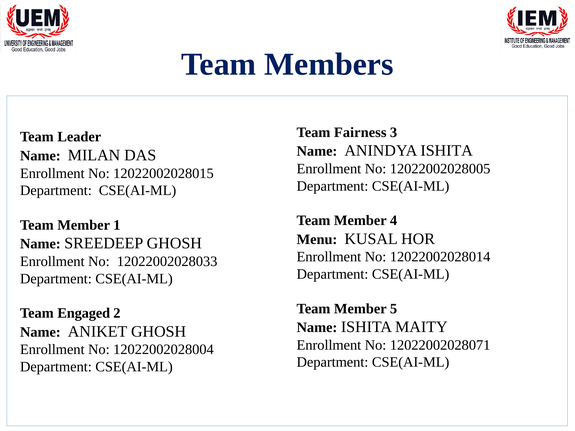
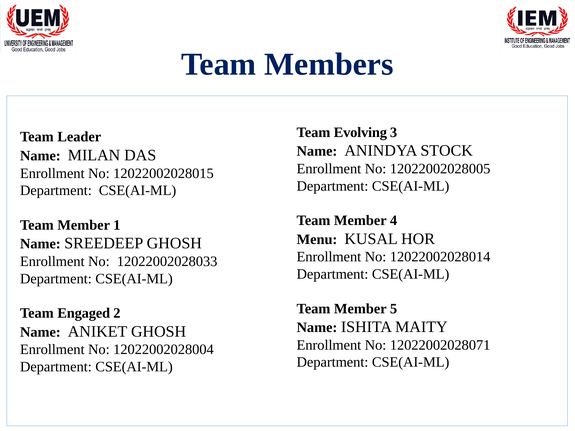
Fairness: Fairness -> Evolving (360, 132)
ANINDYA ISHITA: ISHITA -> STOCK (447, 151)
